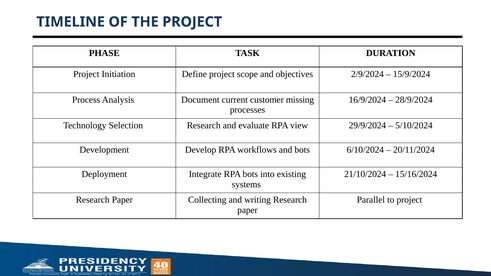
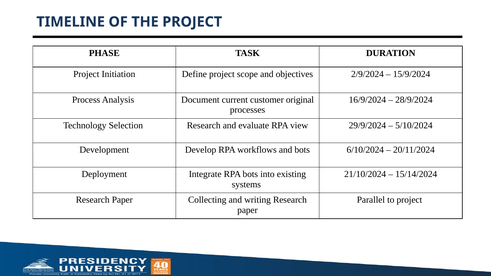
missing: missing -> original (300, 100)
15/16/2024: 15/16/2024 -> 15/14/2024 (416, 174)
